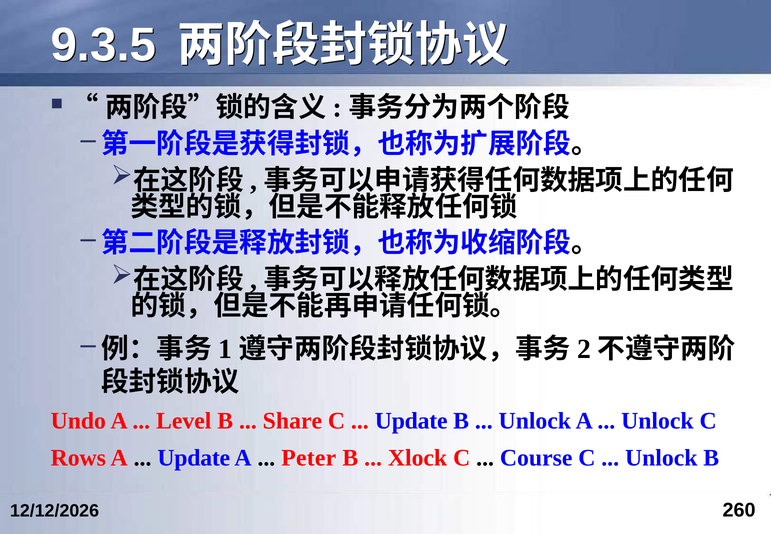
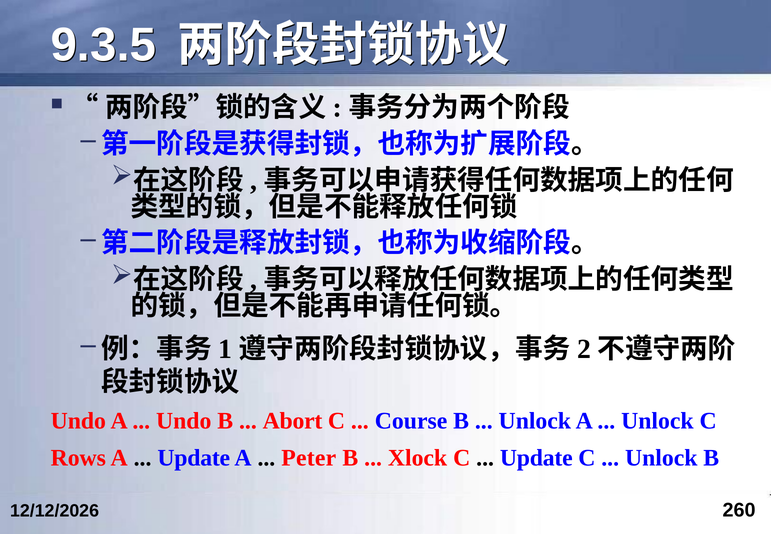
Level: Level -> Undo (184, 421)
Share: Share -> Abort (293, 421)
Update: Update -> Course (411, 421)
Course: Course -> Update (536, 458)
